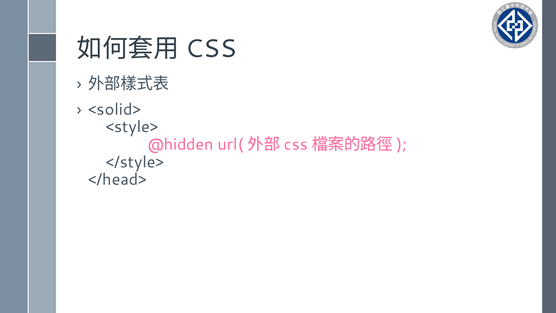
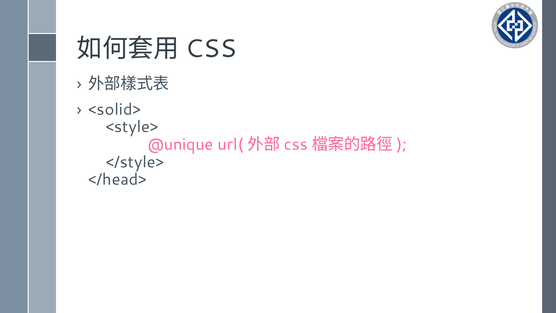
@hidden: @hidden -> @unique (180, 144)
